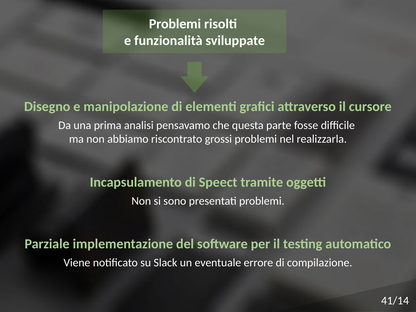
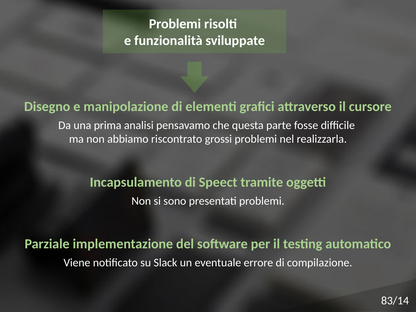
41/14: 41/14 -> 83/14 (395, 301)
